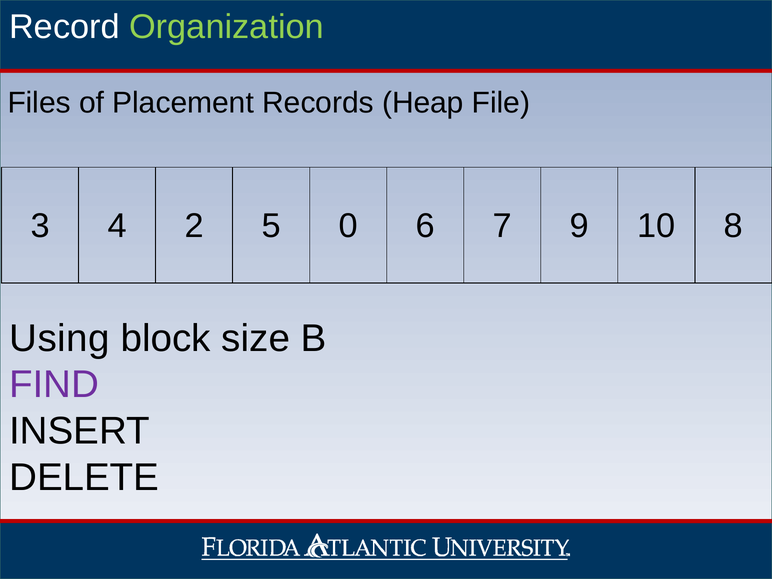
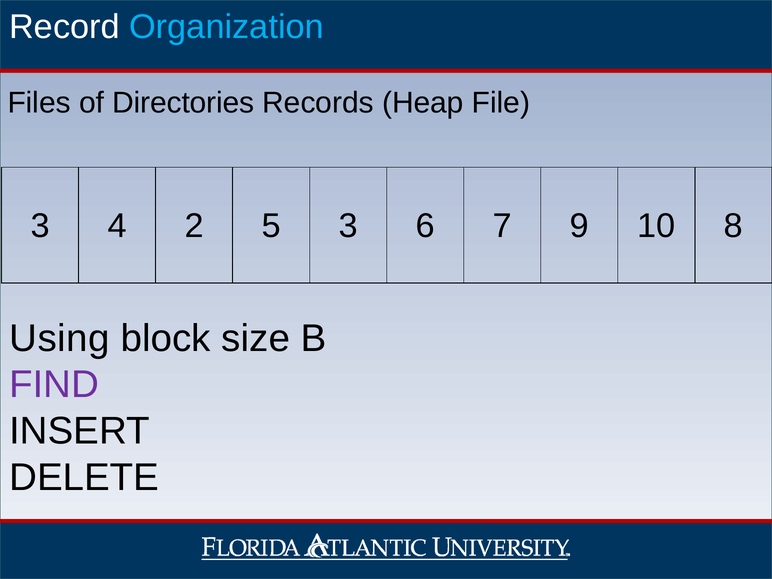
Organization colour: light green -> light blue (227, 27)
Placement: Placement -> Directories (183, 103)
5 0: 0 -> 3 (348, 226)
